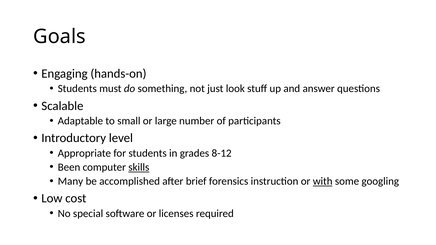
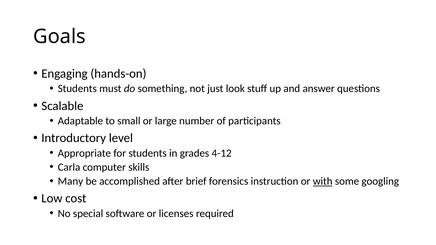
8-12: 8-12 -> 4-12 (222, 153)
Been: Been -> Carla (69, 167)
skills underline: present -> none (139, 167)
